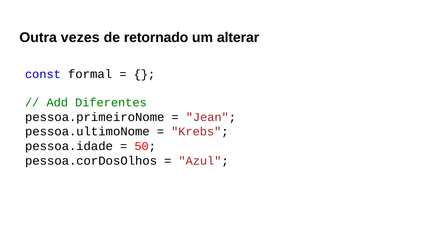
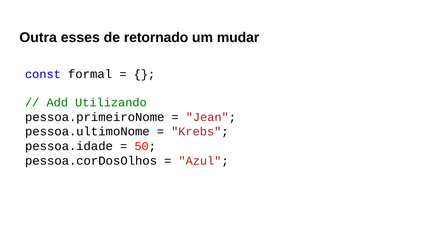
vezes: vezes -> esses (80, 38)
alterar: alterar -> mudar (238, 38)
Diferentes: Diferentes -> Utilizando (111, 103)
